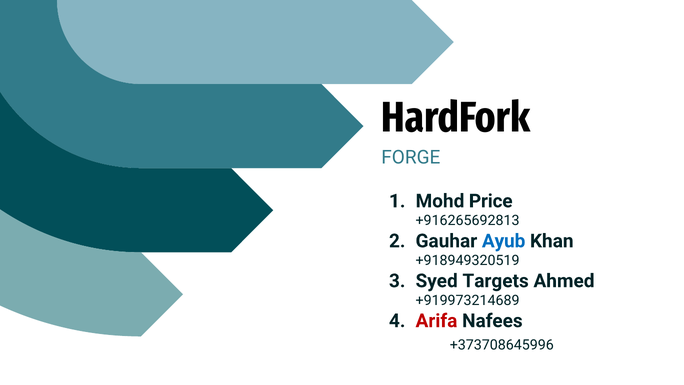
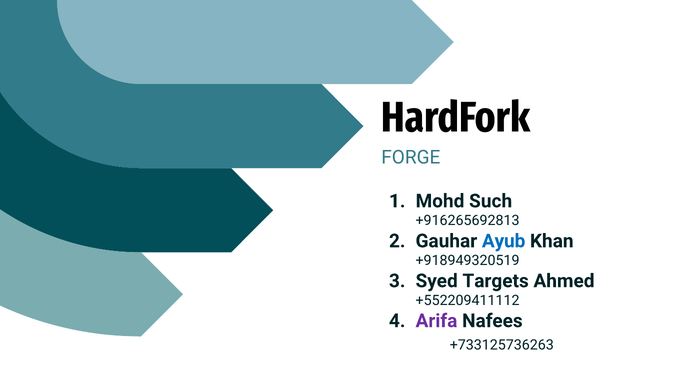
Price: Price -> Such (491, 201)
+919973214689: +919973214689 -> +552209411112 (468, 300)
Arifa colour: red -> purple (436, 321)
+373708645996: +373708645996 -> +733125736263 (502, 345)
